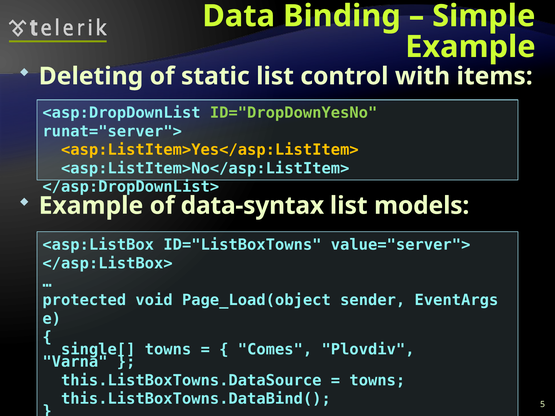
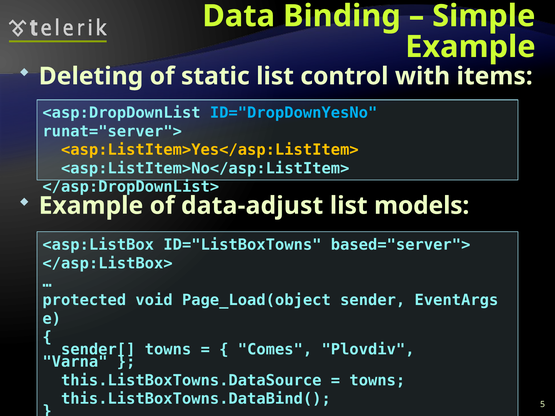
ID="DropDownYesNo colour: light green -> light blue (294, 113)
data-syntax: data-syntax -> data-adjust (252, 206)
value="server">: value="server"> -> based="server"> (401, 245)
single[: single[ -> sender[ (98, 350)
